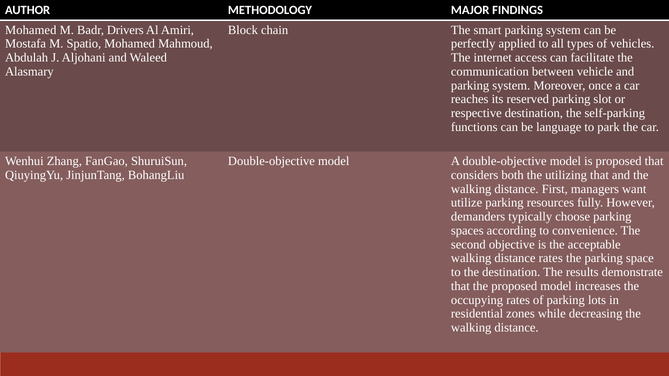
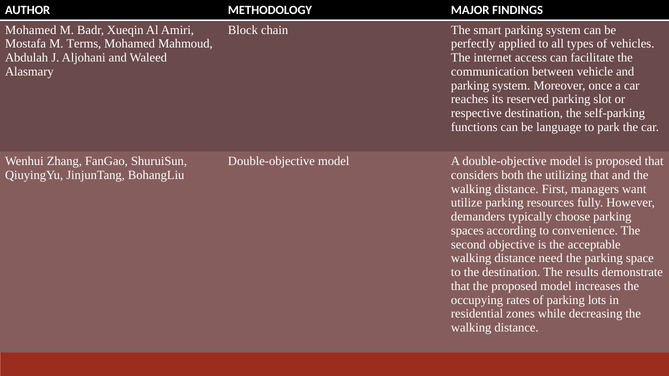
Drivers: Drivers -> Xueqin (125, 30)
Spatio: Spatio -> Terms (84, 44)
distance rates: rates -> need (551, 259)
